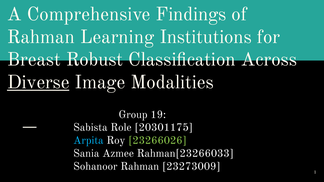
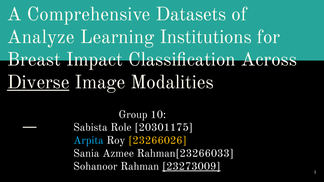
Findings: Findings -> Datasets (191, 14)
Rahman: Rahman -> Analyze (41, 37)
Robust: Robust -> Impact (94, 60)
19: 19 -> 10 (158, 115)
23266026 colour: light green -> yellow (158, 141)
23273009 underline: none -> present (191, 166)
